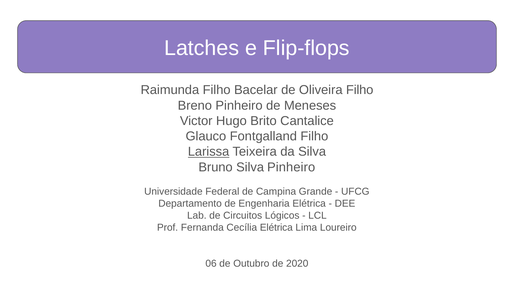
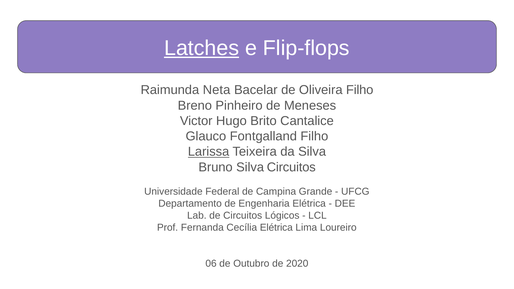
Latches underline: none -> present (202, 48)
Raimunda Filho: Filho -> Neta (217, 90)
Silva Pinheiro: Pinheiro -> Circuitos (291, 167)
